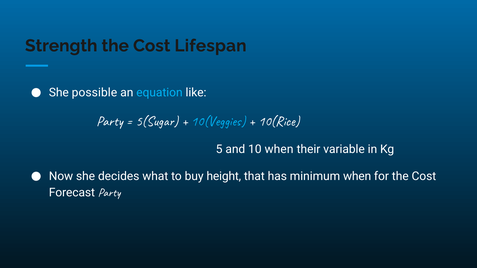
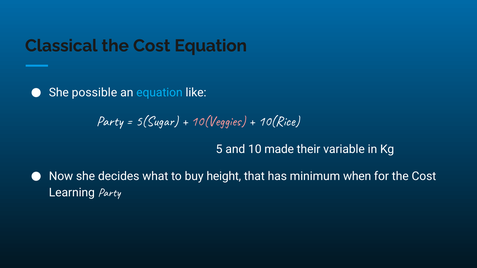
Strength: Strength -> Classical (61, 46)
Cost Lifespan: Lifespan -> Equation (211, 46)
10(Veggies colour: light blue -> pink (218, 121)
10 when: when -> made (279, 149)
Forecast: Forecast -> Learning (72, 193)
